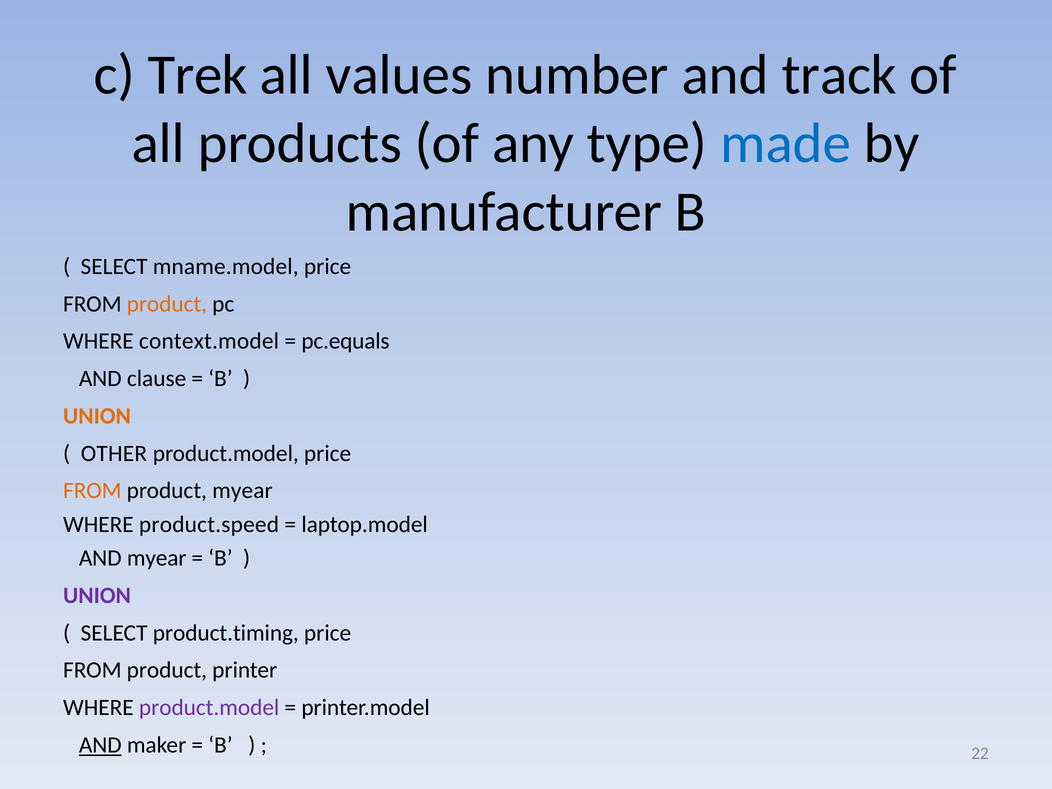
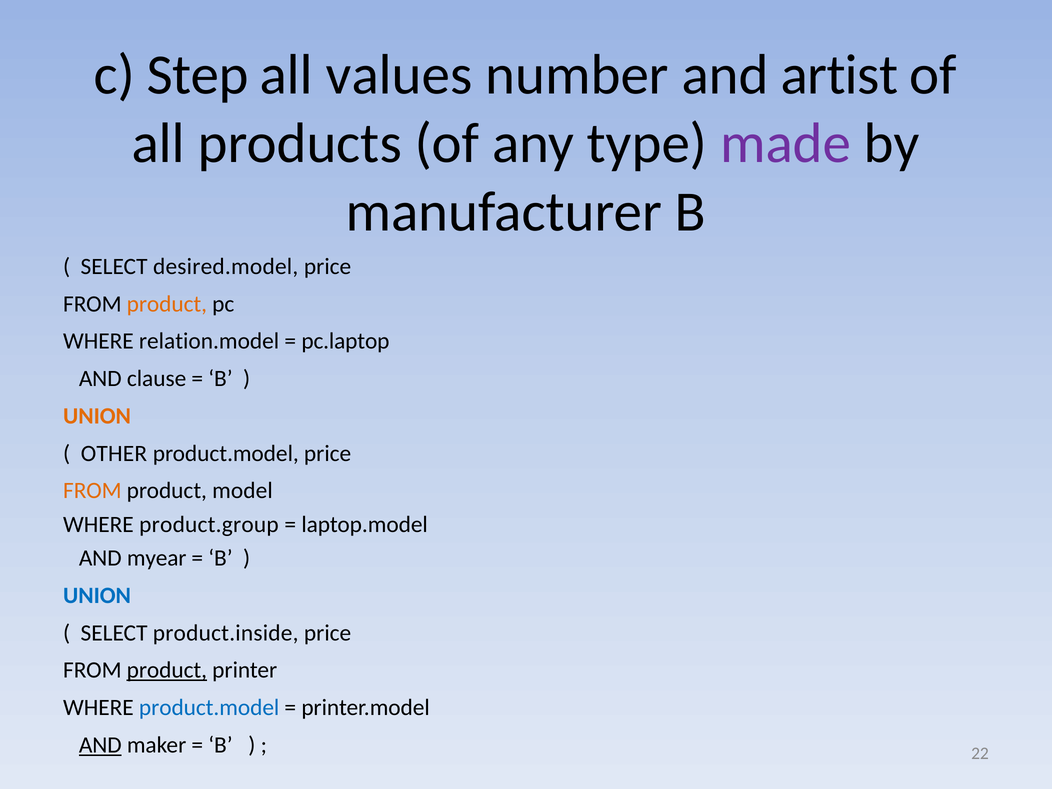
Trek: Trek -> Step (198, 75)
track: track -> artist (839, 75)
made colour: blue -> purple (786, 143)
mname.model: mname.model -> desired.model (226, 266)
context.model: context.model -> relation.model (209, 341)
pc.equals: pc.equals -> pc.laptop (345, 341)
product myear: myear -> model (242, 491)
product.speed: product.speed -> product.group (209, 524)
UNION colour: purple -> blue (97, 595)
product.timing: product.timing -> product.inside (226, 633)
product underline: none -> present (167, 670)
product.model colour: purple -> blue (209, 708)
